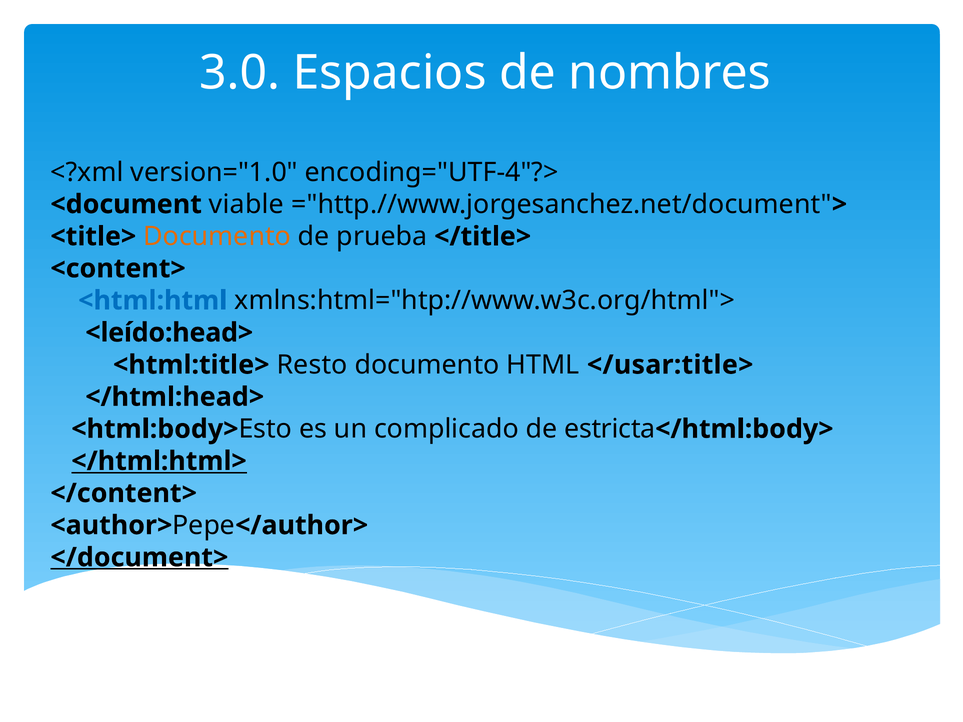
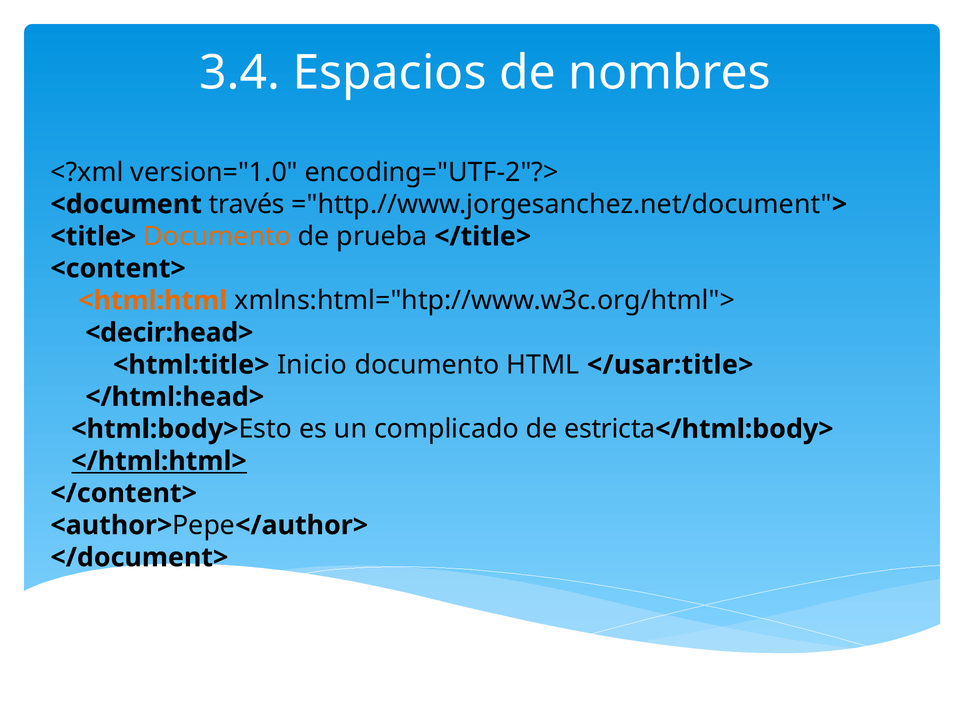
3.0: 3.0 -> 3.4 (240, 73)
encoding="UTF-4"?>: encoding="UTF-4"?> -> encoding="UTF-2"?> (432, 172)
viable: viable -> través (247, 204)
<html:html colour: blue -> orange (153, 301)
<leído:head>: <leído:head> -> <decir:head> (169, 333)
Resto: Resto -> Inicio (312, 365)
</document> underline: present -> none (139, 558)
